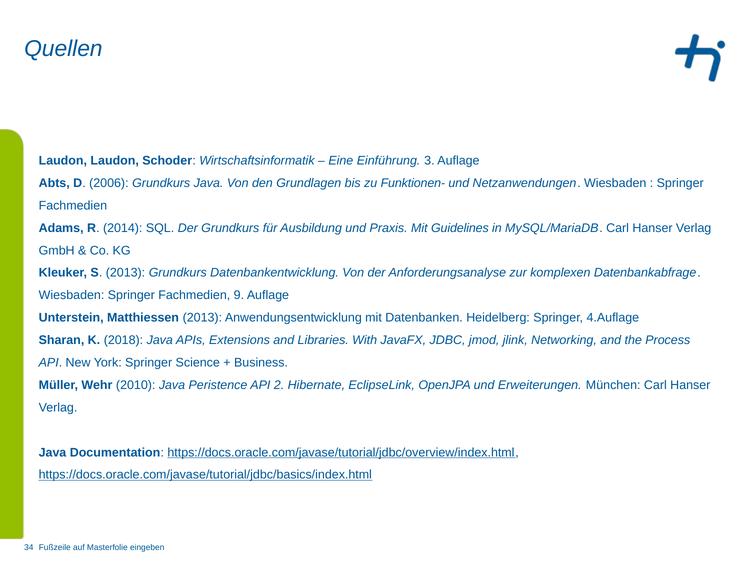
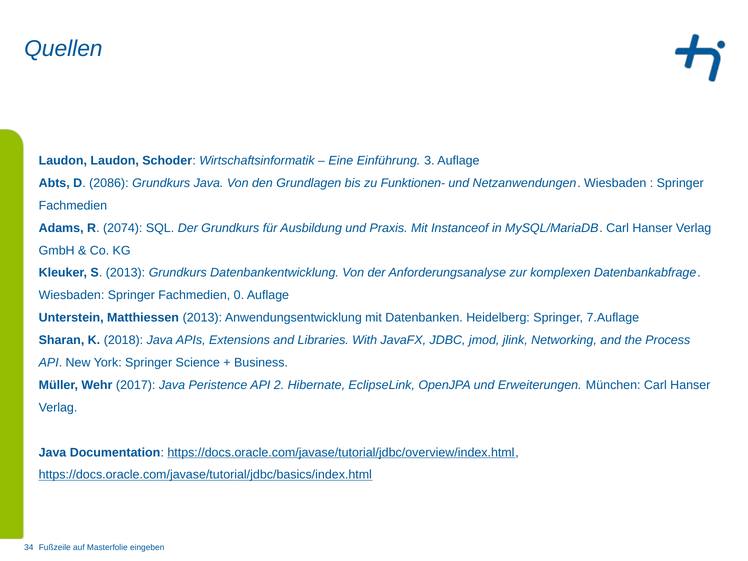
2006: 2006 -> 2086 (109, 183)
2014: 2014 -> 2074 (123, 228)
Guidelines: Guidelines -> Instanceof (460, 228)
9: 9 -> 0 (239, 295)
4.Auflage: 4.Auflage -> 7.Auflage (613, 318)
2010: 2010 -> 2017 (136, 385)
